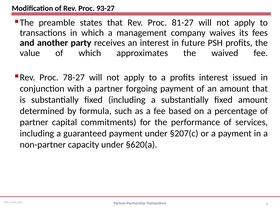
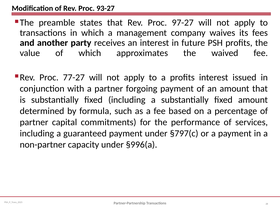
81-27: 81-27 -> 97-27 (183, 23)
78-27: 78-27 -> 77-27 (74, 77)
§207(c: §207(c -> §797(c (184, 133)
§620(a: §620(a -> §996(a (142, 145)
